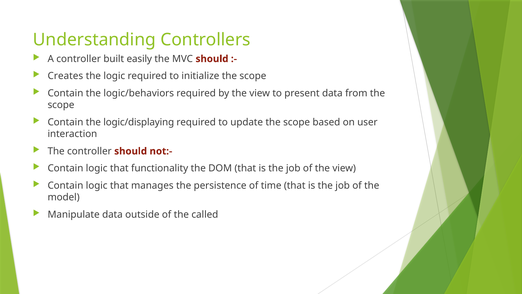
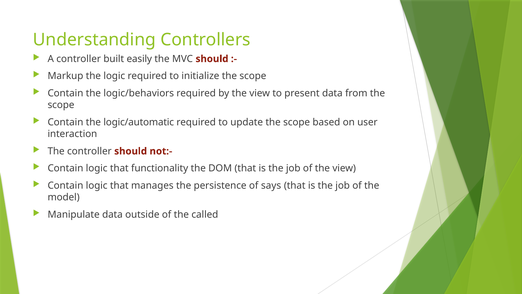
Creates: Creates -> Markup (65, 76)
logic/displaying: logic/displaying -> logic/automatic (139, 122)
time: time -> says (271, 185)
